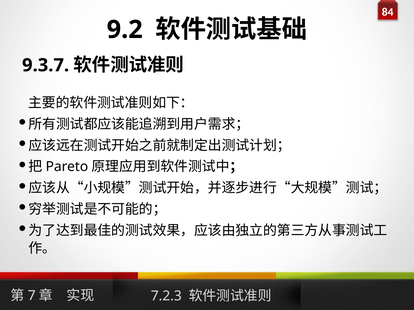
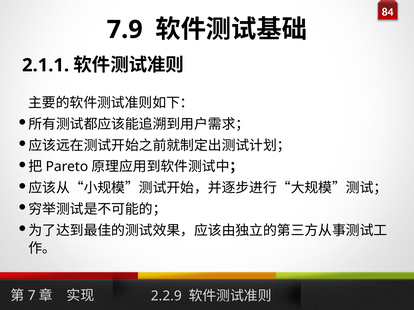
9.2: 9.2 -> 7.9 (125, 30)
9.3.7: 9.3.7 -> 2.1.1 (46, 65)
7.2.3: 7.2.3 -> 2.2.9 (166, 297)
